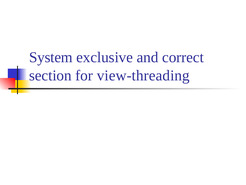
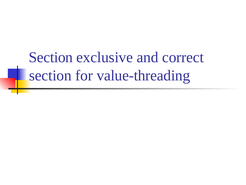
System: System -> Section (51, 57)
view-threading: view-threading -> value-threading (143, 75)
